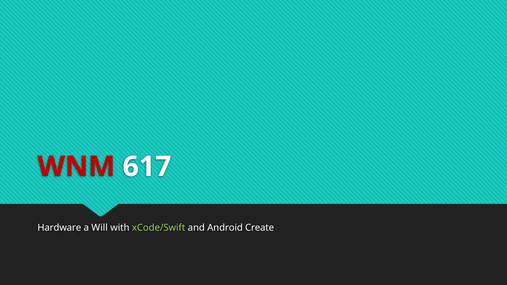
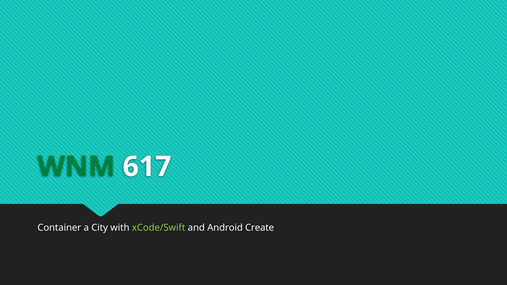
WNM colour: red -> green (76, 167)
Hardware: Hardware -> Container (59, 228)
Will: Will -> City (100, 228)
